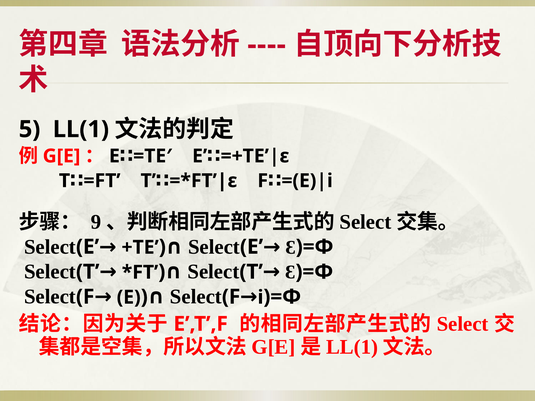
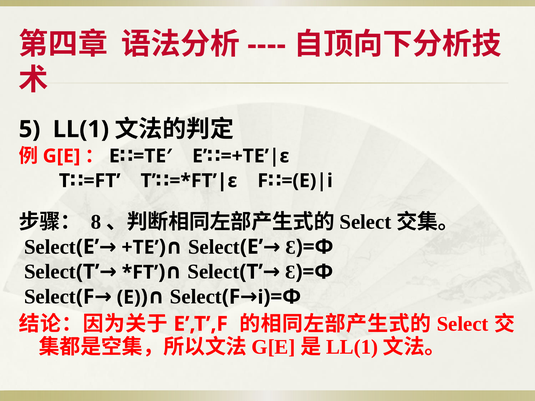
9: 9 -> 8 (96, 222)
